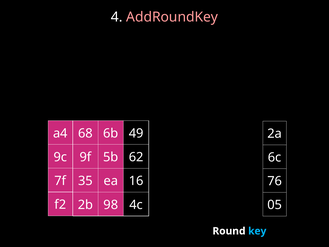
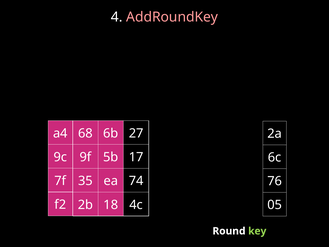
49: 49 -> 27 (136, 133)
62: 62 -> 17 (136, 157)
16: 16 -> 74 (136, 181)
98: 98 -> 18 (111, 205)
key colour: light blue -> light green (257, 231)
